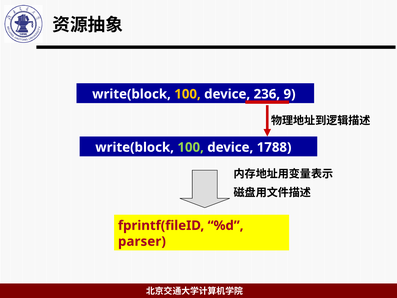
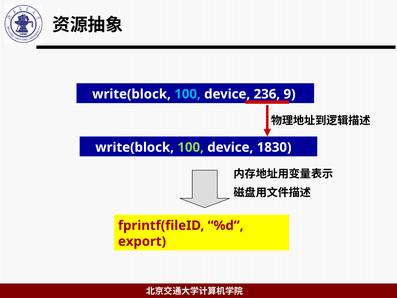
100 colour: yellow -> light blue (188, 94)
1788: 1788 -> 1830 (274, 147)
parser: parser -> export (142, 241)
